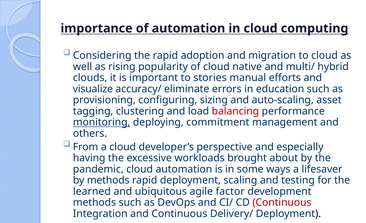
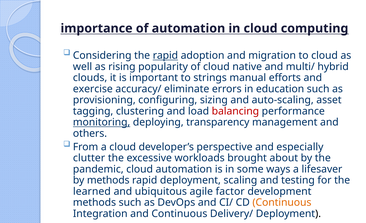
rapid underline: none -> present (165, 56)
stories: stories -> strings (210, 78)
visualize: visualize -> exercise (93, 89)
commitment: commitment -> transparency (218, 122)
having: having -> clutter (89, 158)
Continuous colour: red -> orange (282, 203)
